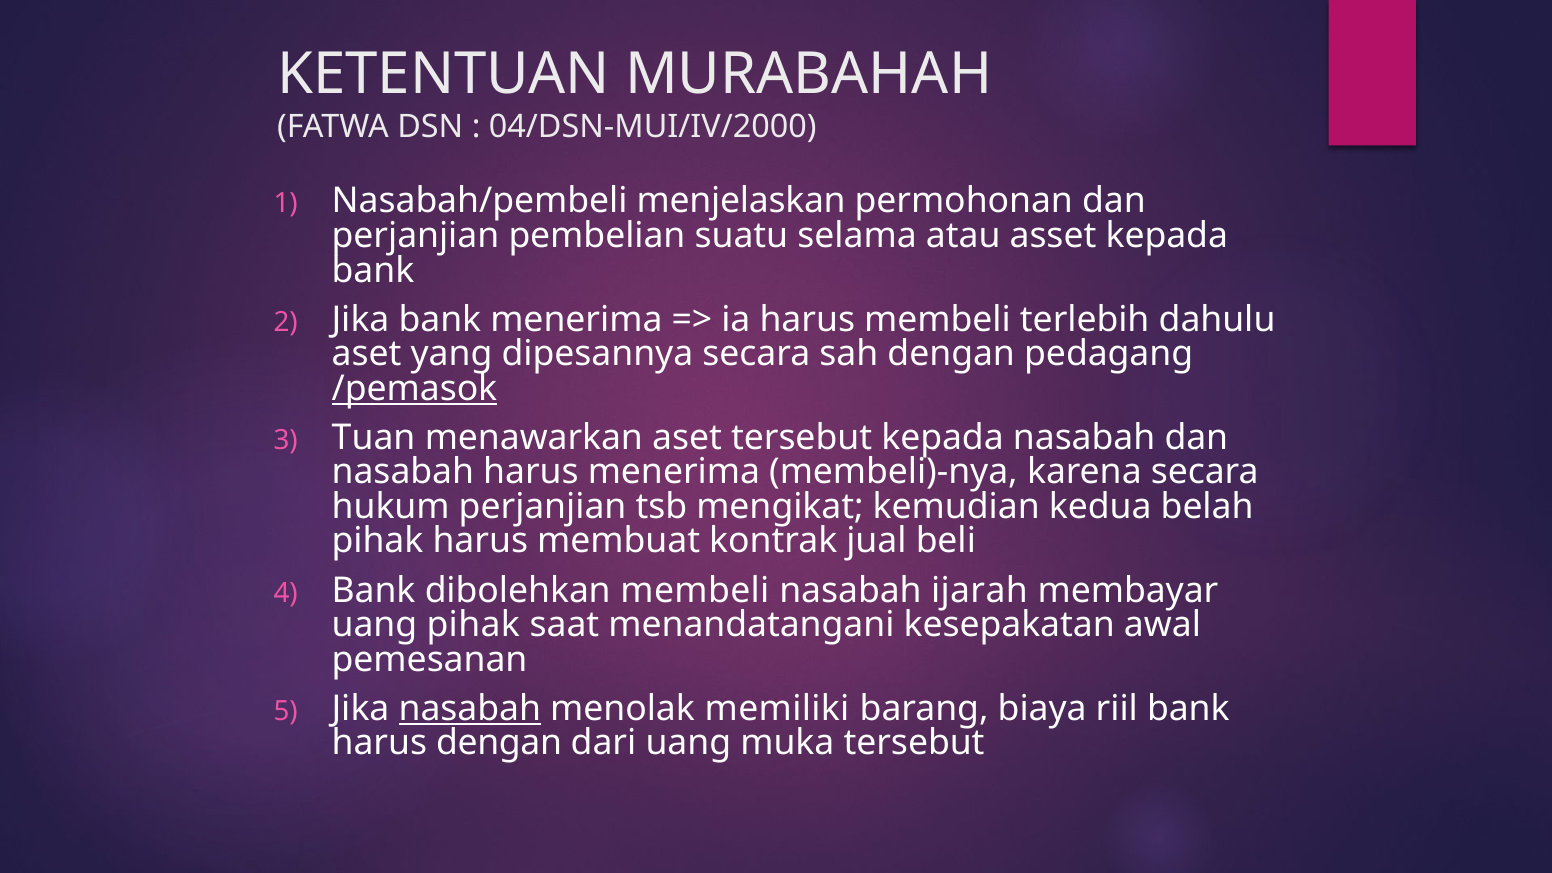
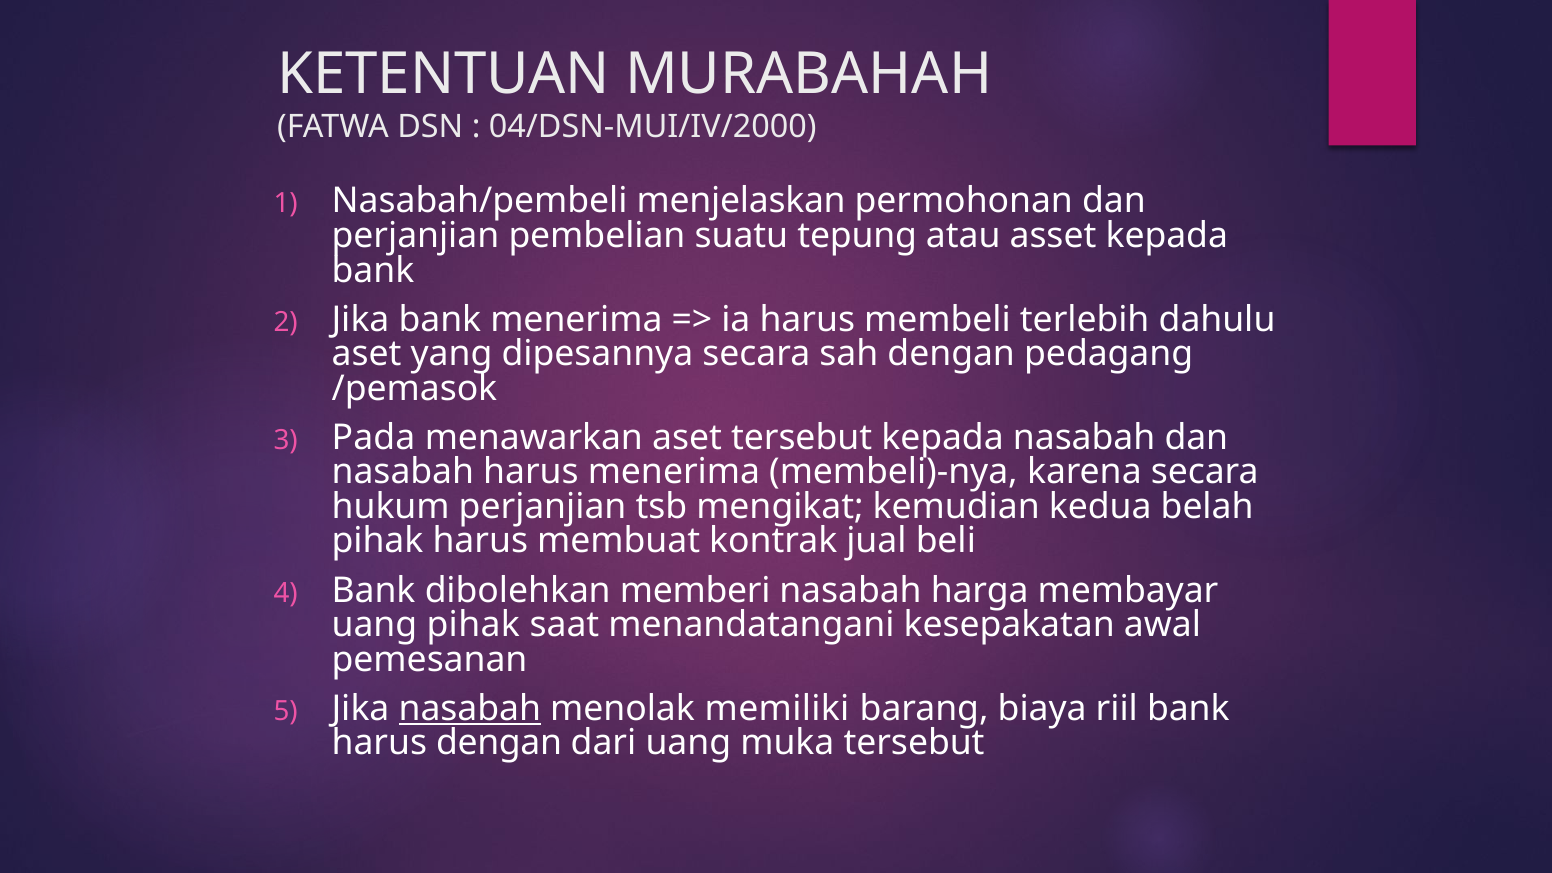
selama: selama -> tepung (857, 236)
/pemasok underline: present -> none (414, 388)
Tuan: Tuan -> Pada (374, 438)
dibolehkan membeli: membeli -> memberi (695, 590)
ijarah: ijarah -> harga (980, 590)
